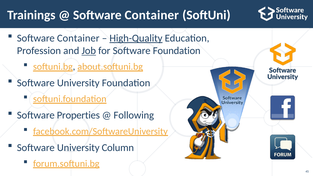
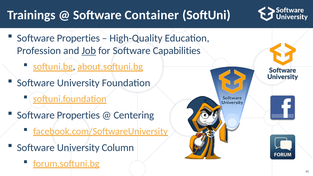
Container: Container -> Properties (78, 38)
High-Quality underline: present -> none (136, 38)
Software Foundation: Foundation -> Capabilities (177, 51)
Following: Following -> Centering (134, 115)
